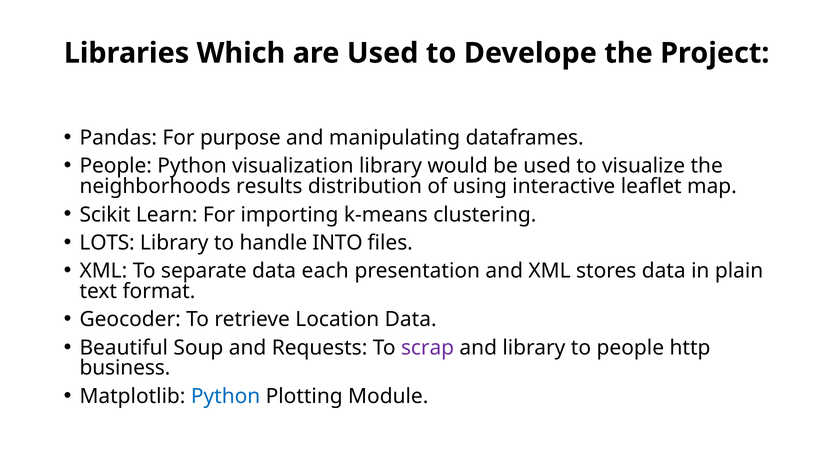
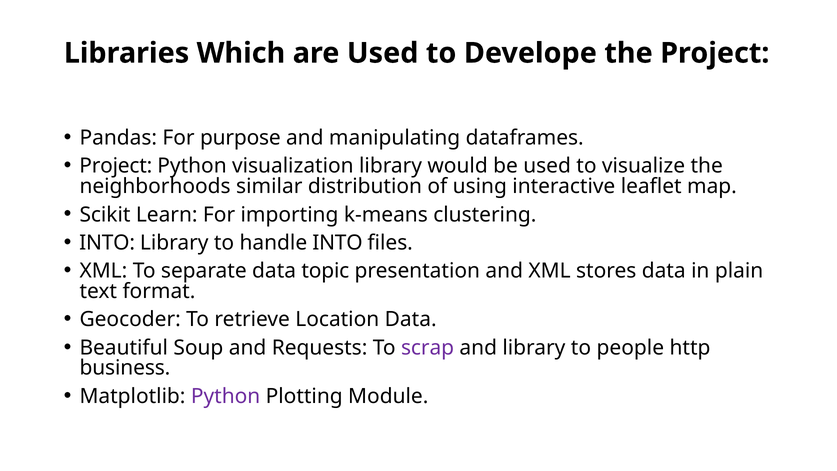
People: People -> Project (116, 166)
results: results -> similar (269, 186)
LOTS: LOTS -> INTO (107, 243)
each: each -> topic (325, 271)
Python colour: blue -> purple (226, 396)
